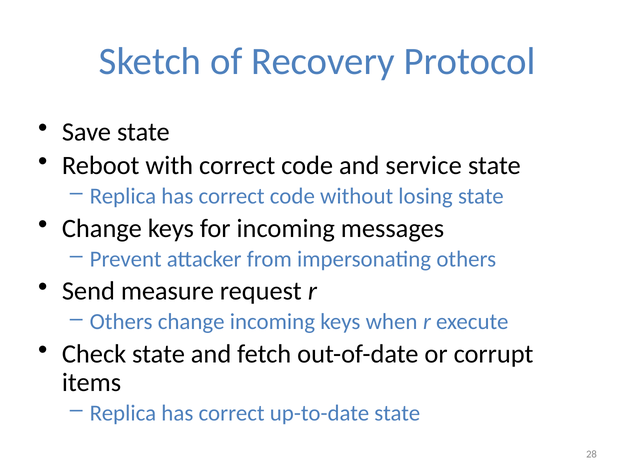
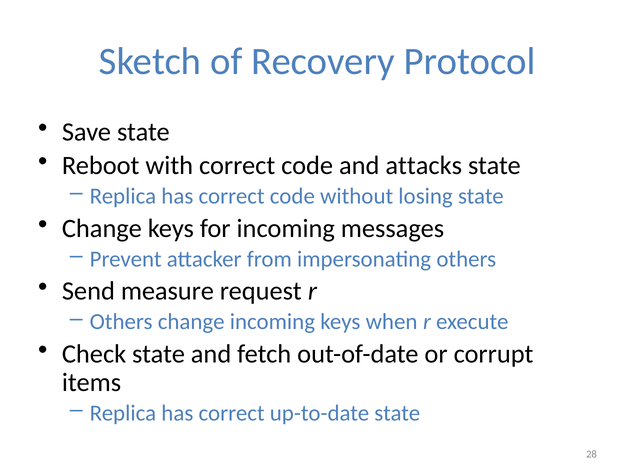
service: service -> attacks (424, 166)
